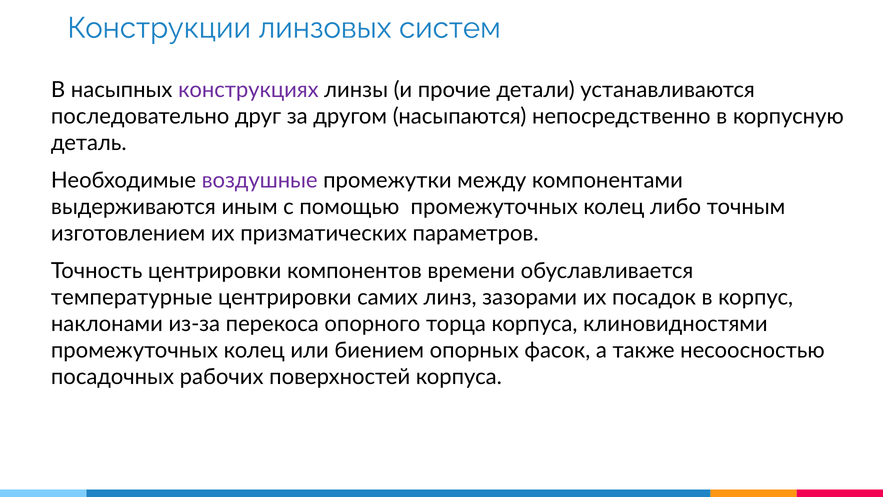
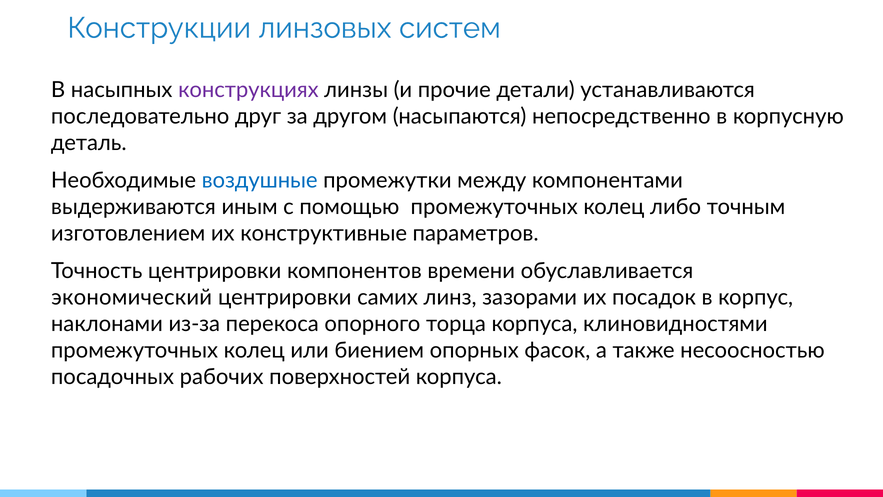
воздушные colour: purple -> blue (260, 180)
призматических: призматических -> конструктивные (324, 233)
температурные: температурные -> экономический (132, 297)
